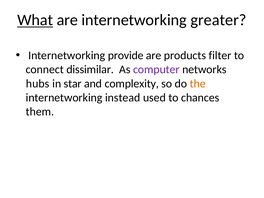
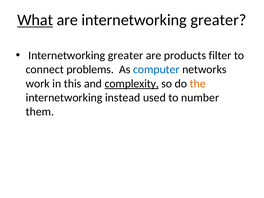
provide: provide -> greater (126, 55)
dissimilar: dissimilar -> problems (90, 69)
computer colour: purple -> blue (156, 69)
hubs: hubs -> work (38, 84)
star: star -> this (73, 84)
complexity underline: none -> present (132, 84)
chances: chances -> number (200, 98)
